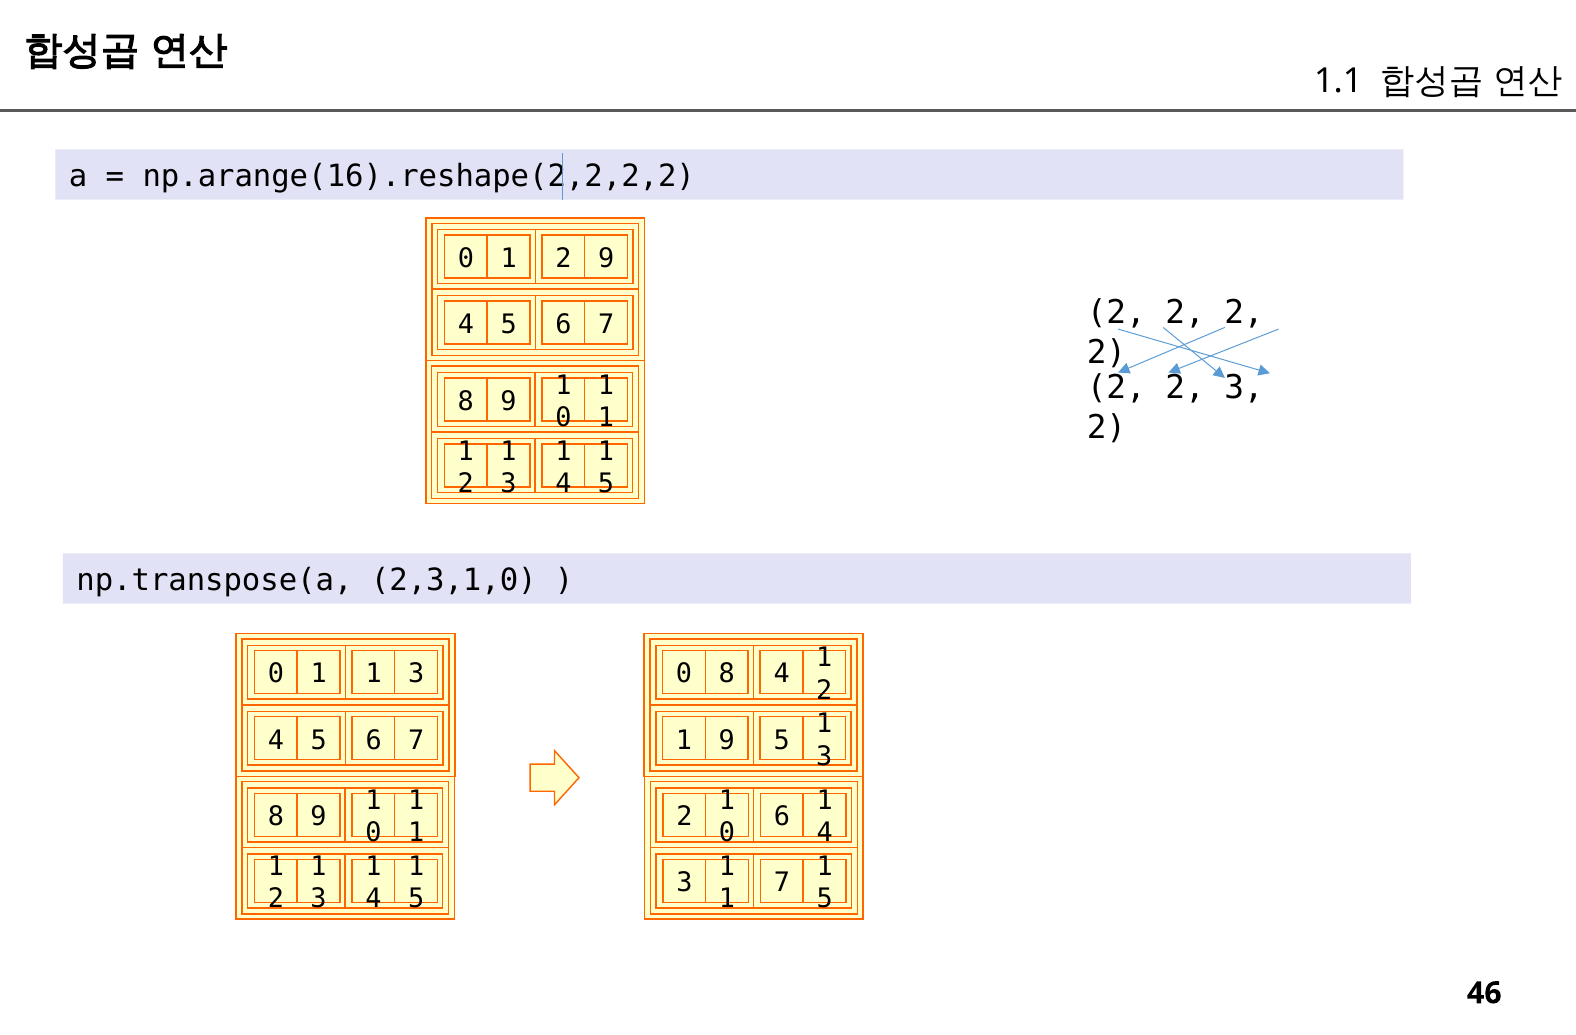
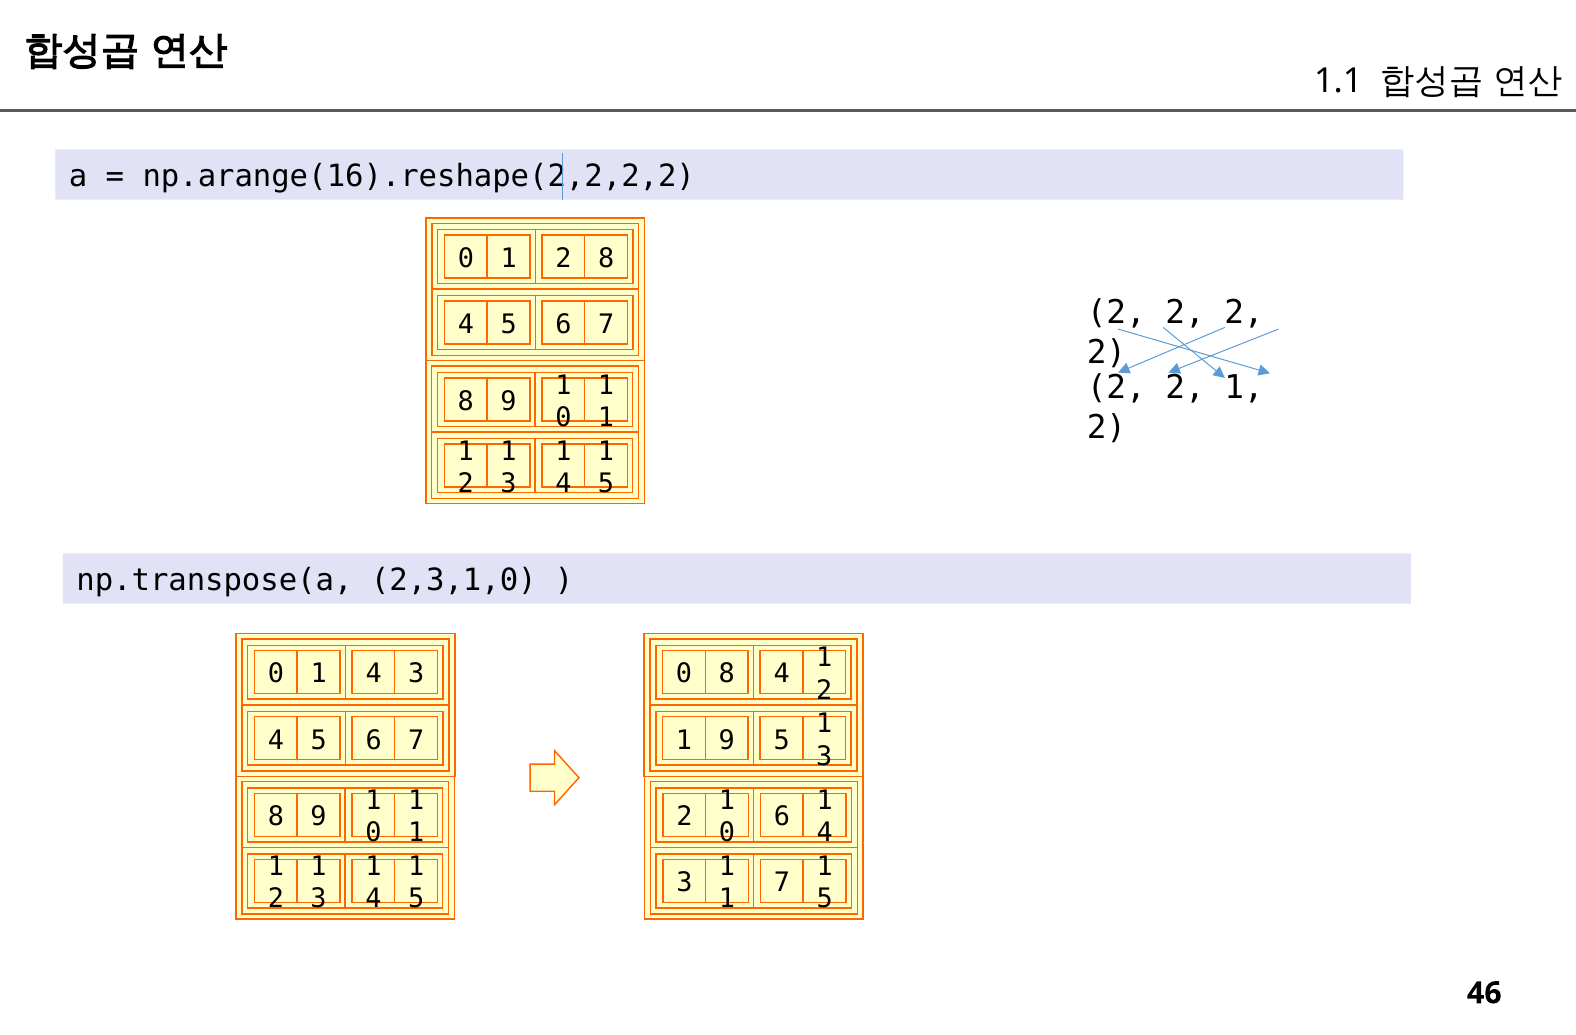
2 9: 9 -> 8 (606, 259)
2 2 3: 3 -> 1 (1244, 388)
1: 1 -> 4 (374, 674)
